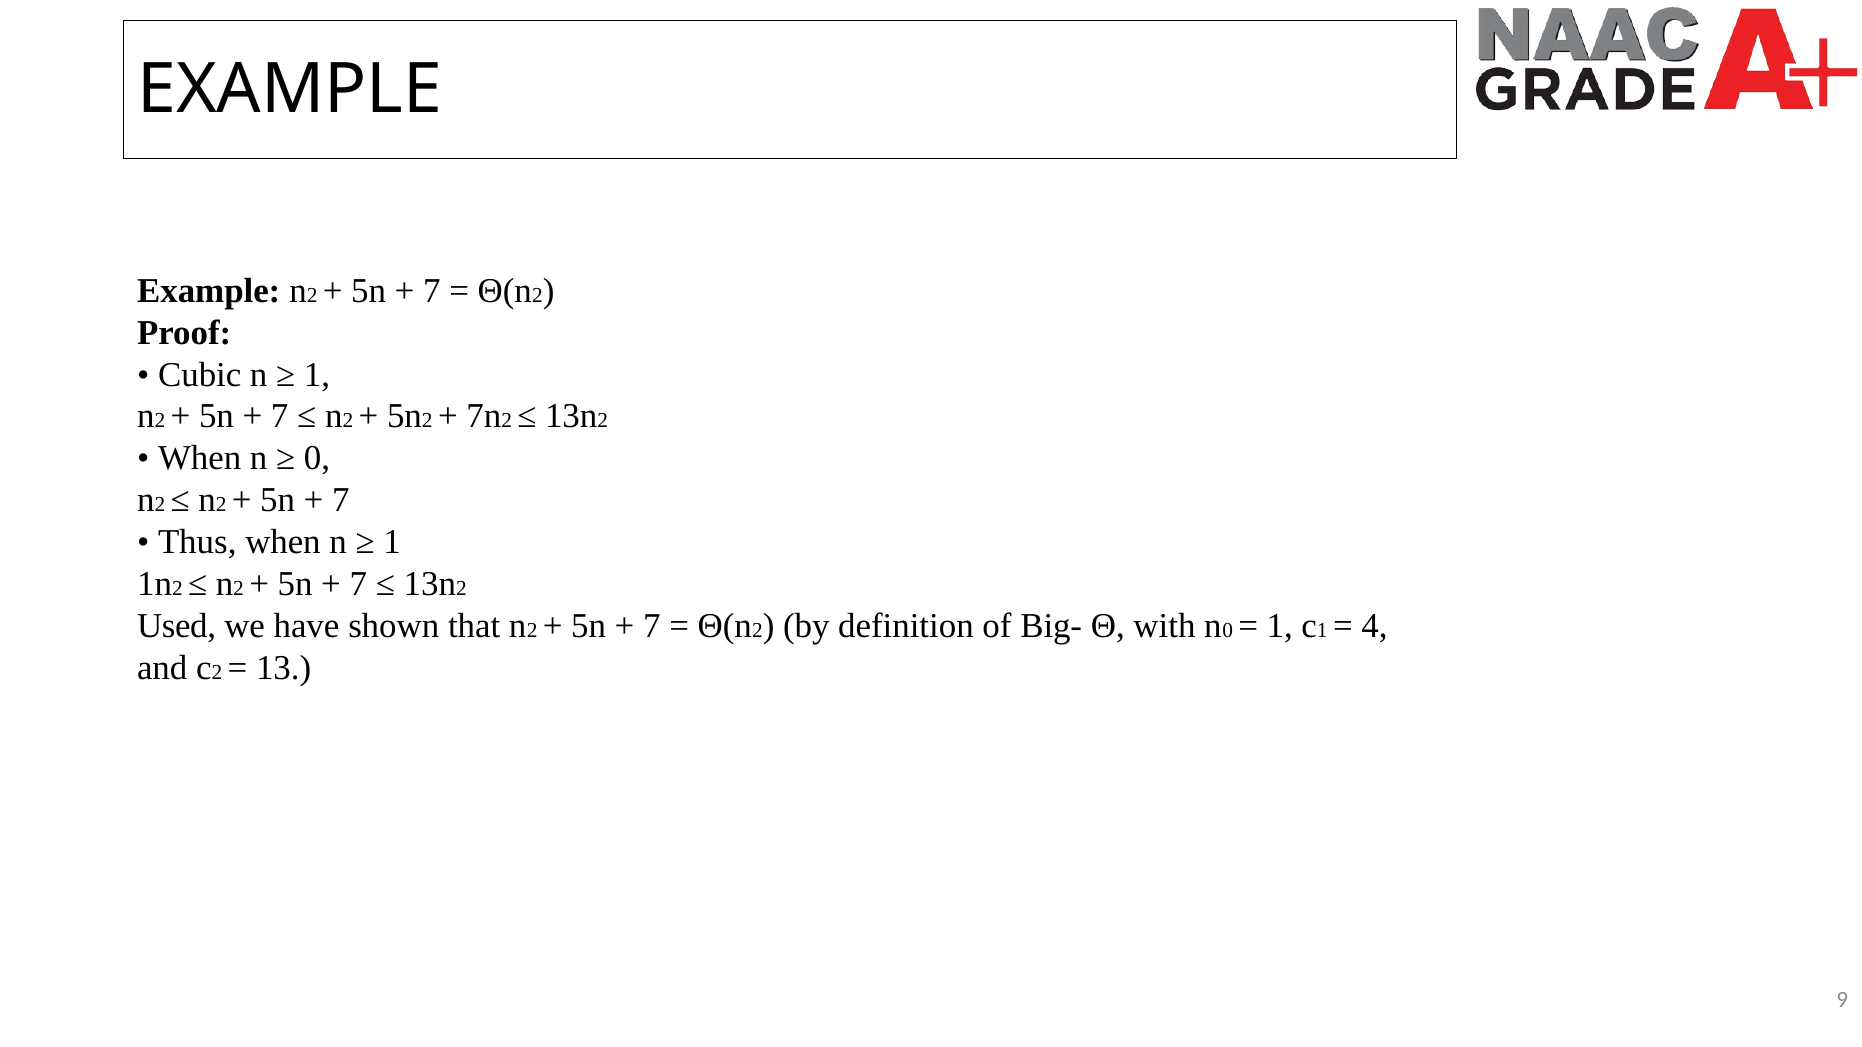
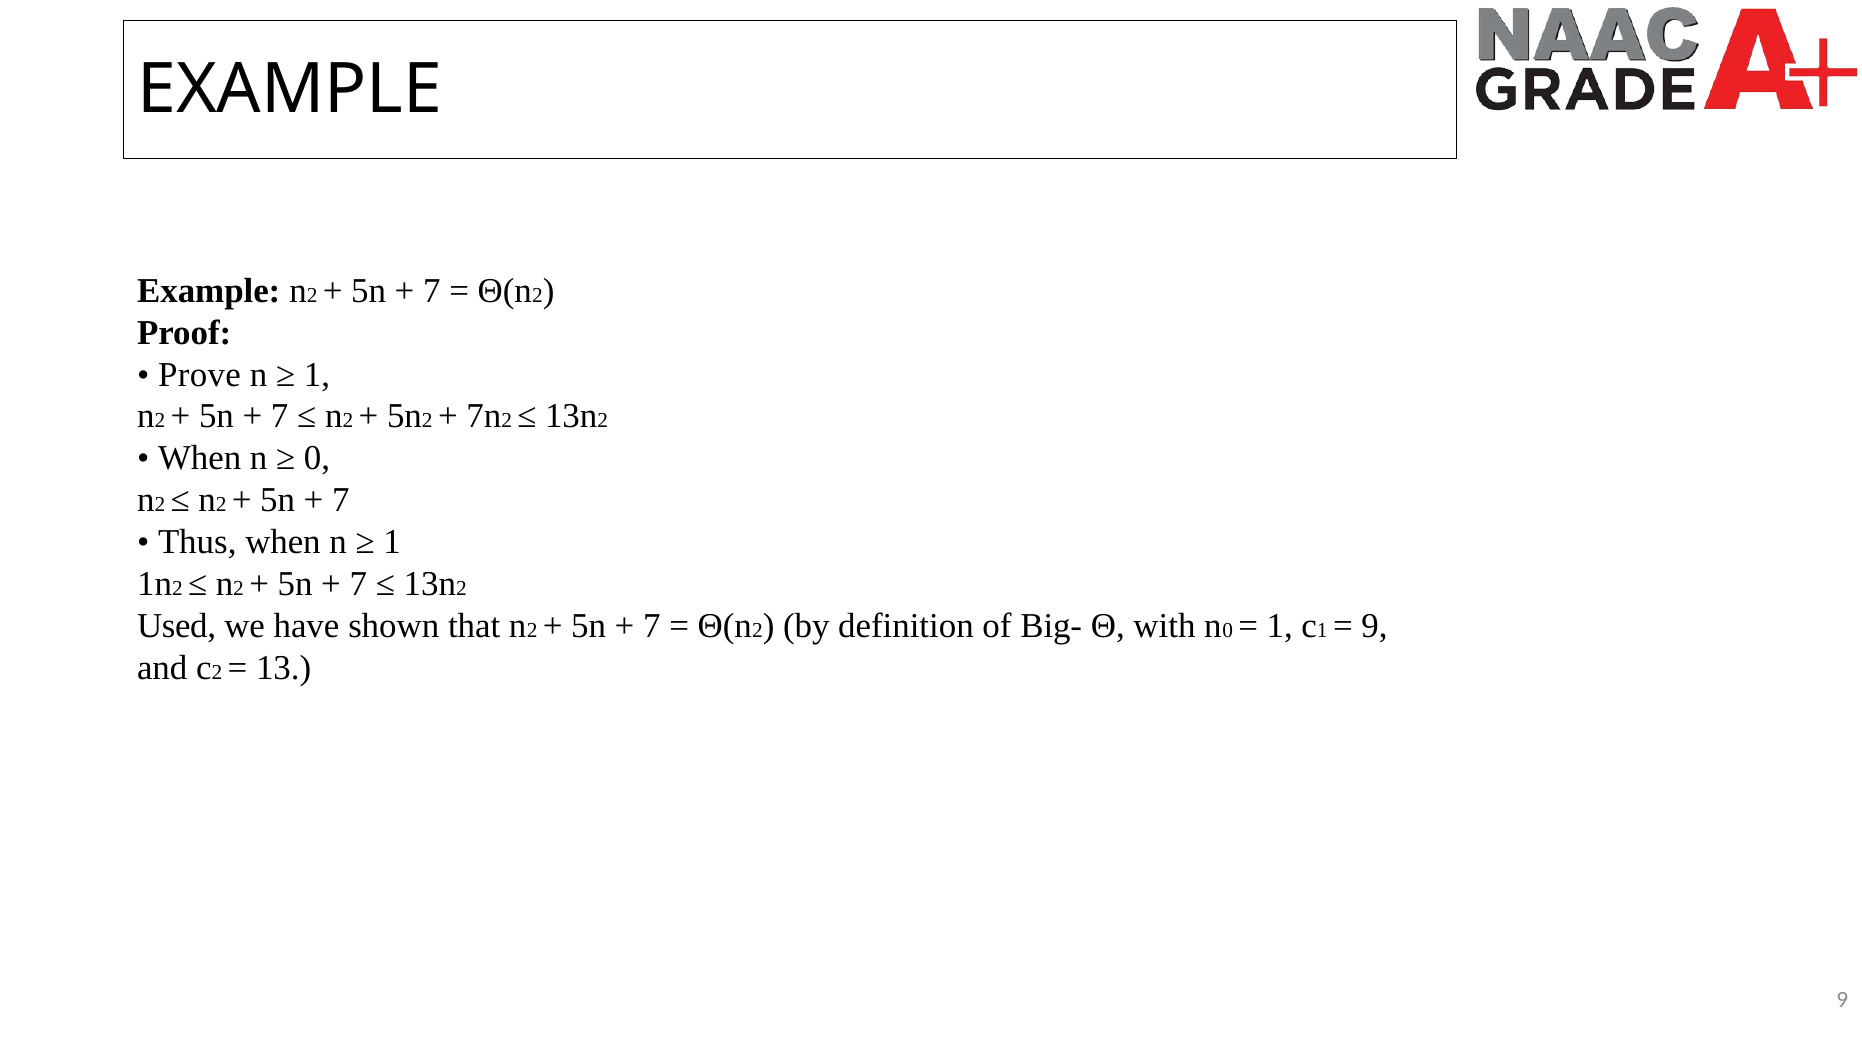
Cubic: Cubic -> Prove (200, 375)
4: 4 -> 9 (1374, 626)
